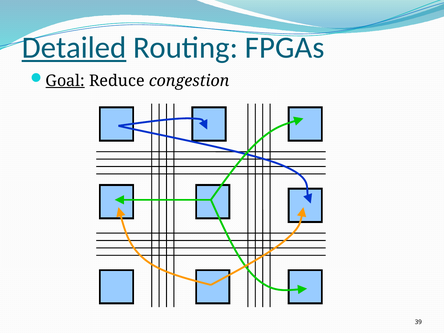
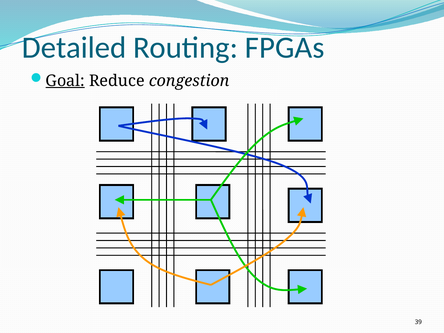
Detailed underline: present -> none (74, 48)
